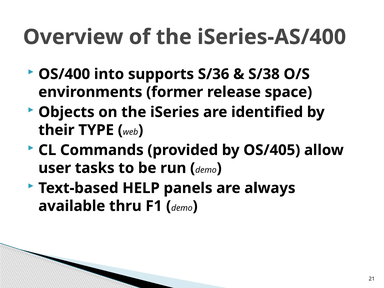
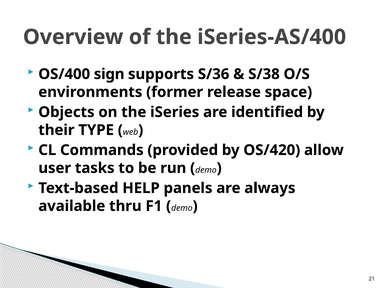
into: into -> sign (109, 74)
OS/405: OS/405 -> OS/420 (272, 150)
